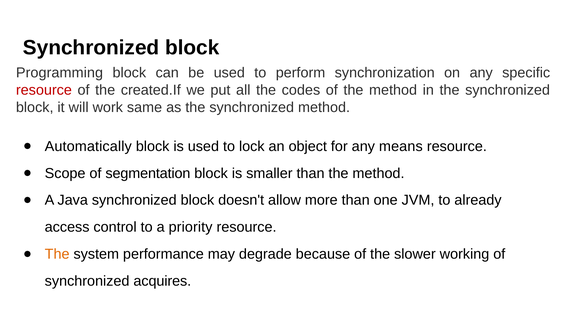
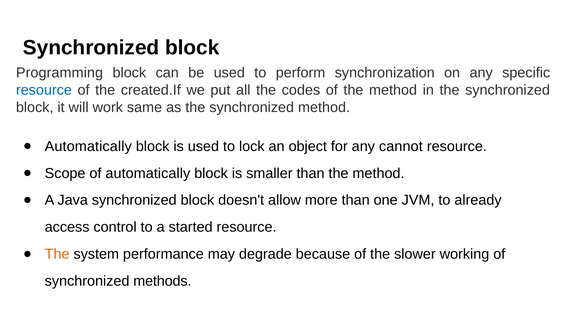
resource colour: red -> blue (44, 90)
means: means -> cannot (401, 146)
of segmentation: segmentation -> automatically (148, 173)
priority: priority -> started (191, 227)
acquires: acquires -> methods (162, 281)
